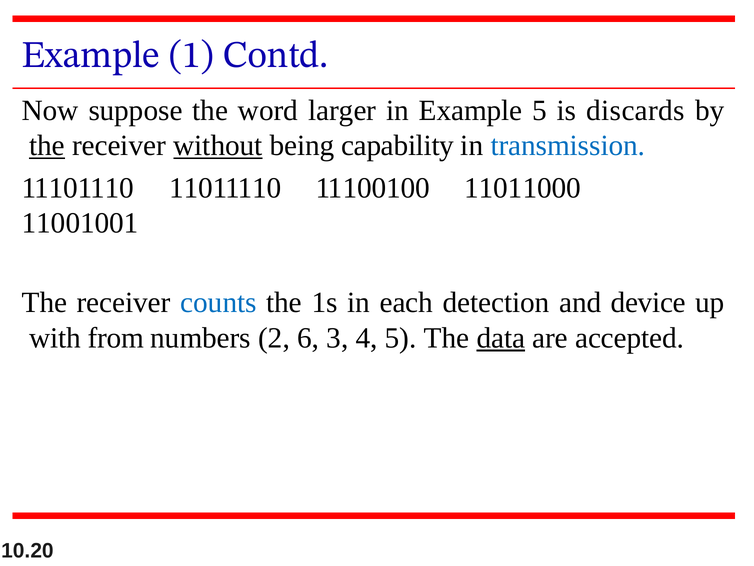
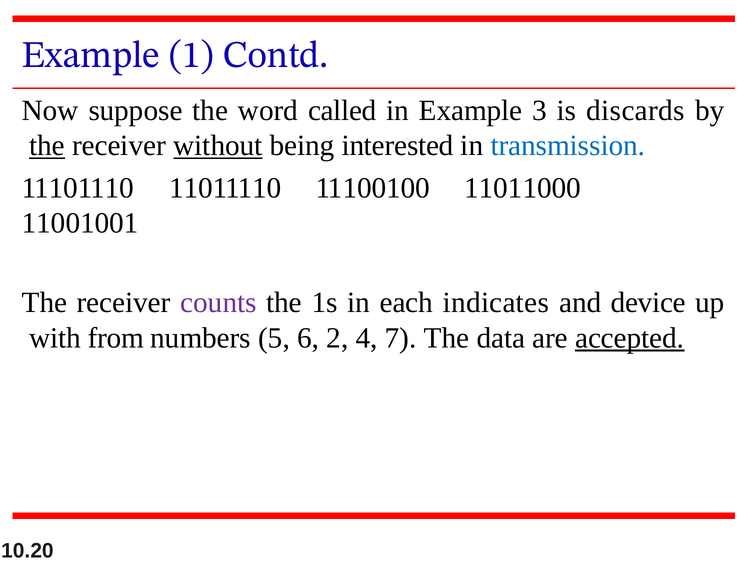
larger: larger -> called (342, 110)
Example 5: 5 -> 3 (540, 110)
capability: capability -> interested (398, 146)
counts colour: blue -> purple (219, 302)
detection: detection -> indicates (496, 302)
2: 2 -> 5 (274, 338)
3: 3 -> 2 (337, 338)
4 5: 5 -> 7 (401, 338)
data underline: present -> none (501, 338)
accepted underline: none -> present (630, 338)
